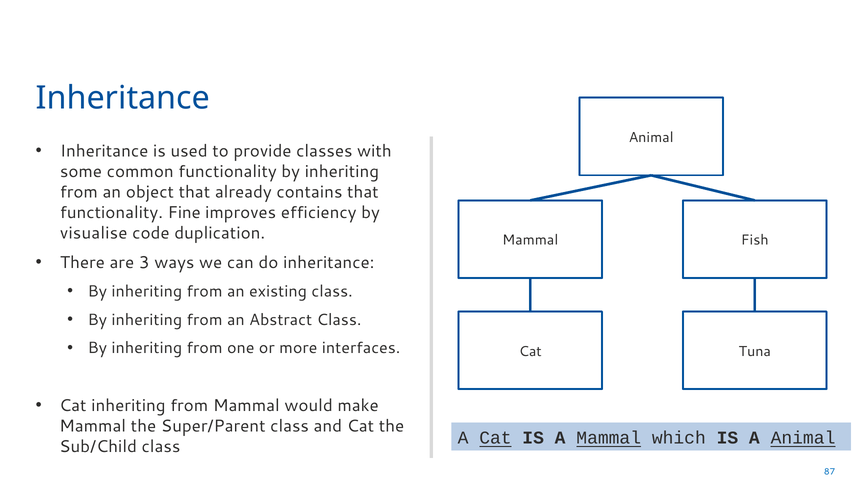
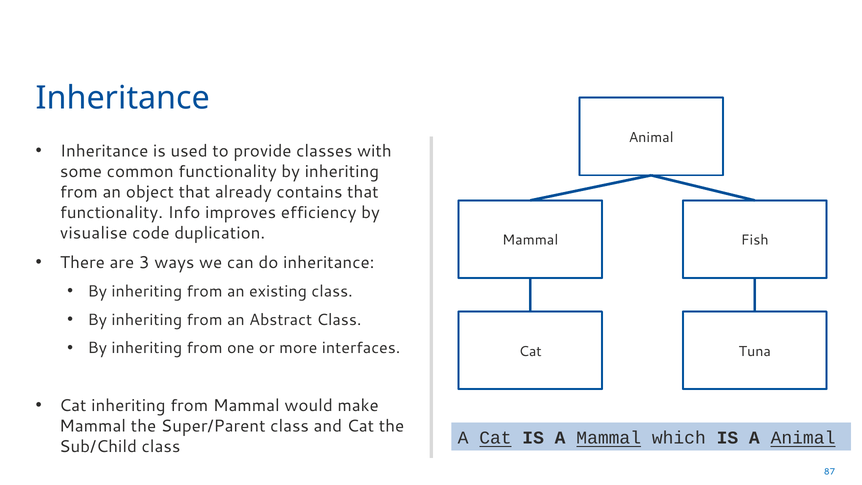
Fine: Fine -> Info (184, 212)
